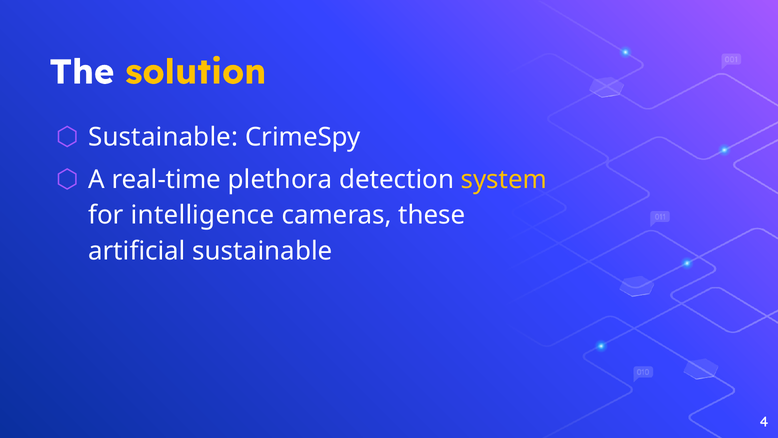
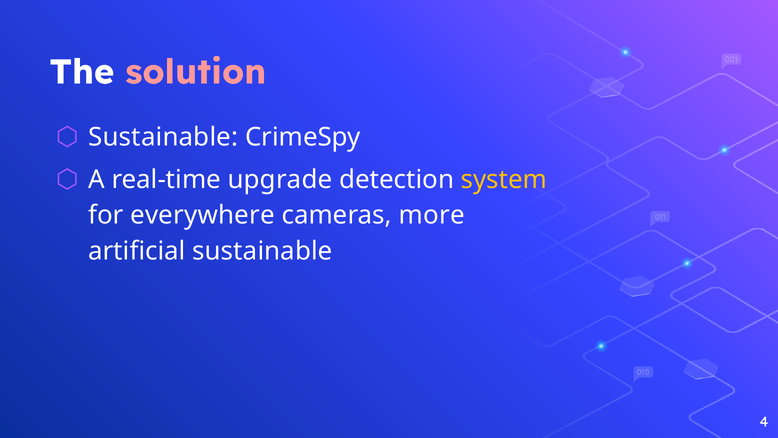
solution colour: yellow -> pink (196, 72)
plethora: plethora -> upgrade (280, 179)
intelligence: intelligence -> everywhere (203, 215)
these: these -> more (432, 215)
